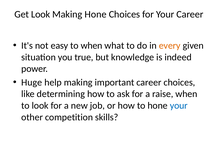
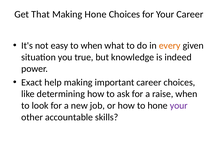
Get Look: Look -> That (41, 14)
Huge: Huge -> Exact (32, 83)
your colour: blue -> purple (179, 106)
competition: competition -> accountable (69, 118)
